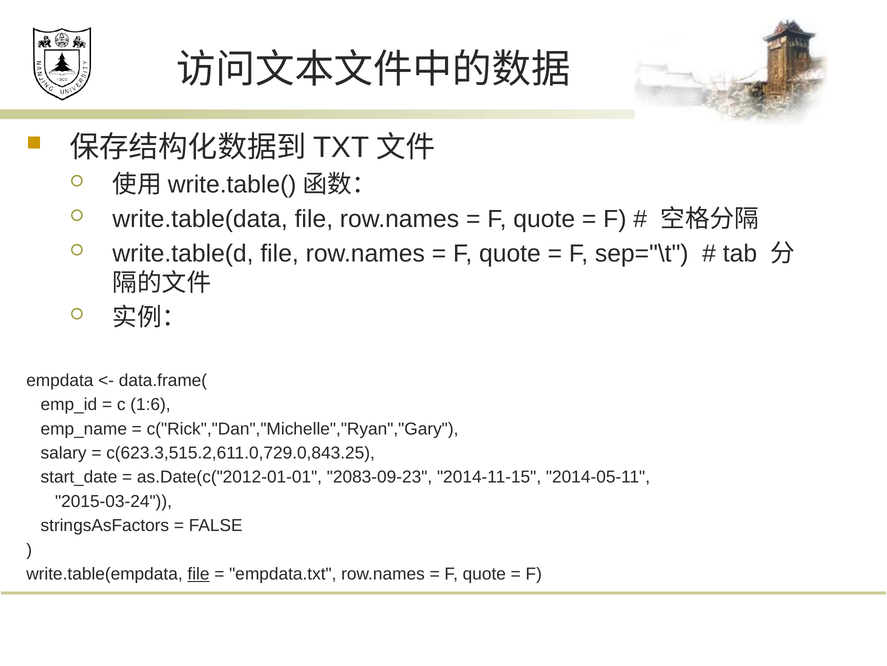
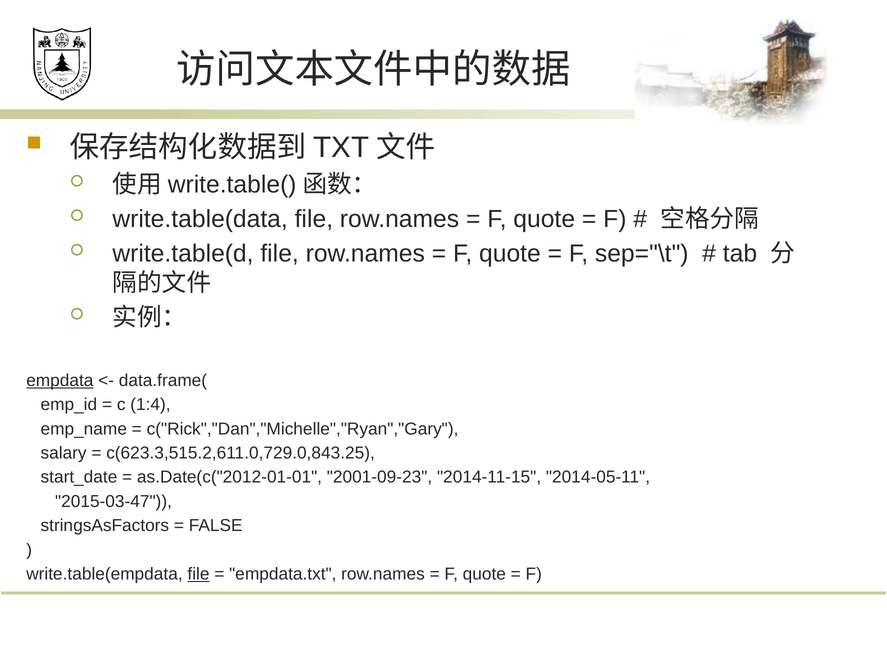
empdata underline: none -> present (60, 380)
1:6: 1:6 -> 1:4 (150, 404)
2083-09-23: 2083-09-23 -> 2001-09-23 (380, 477)
2015-03-24: 2015-03-24 -> 2015-03-47 (114, 501)
